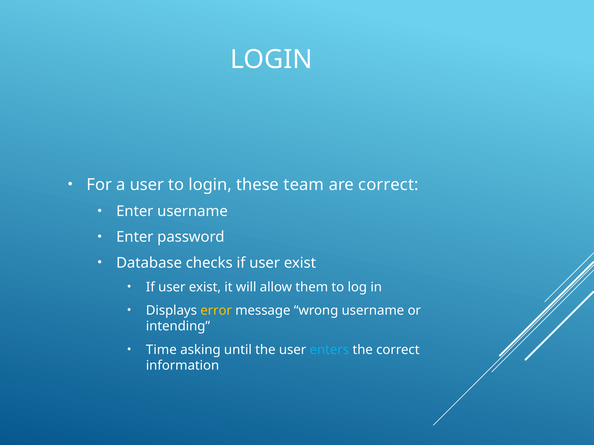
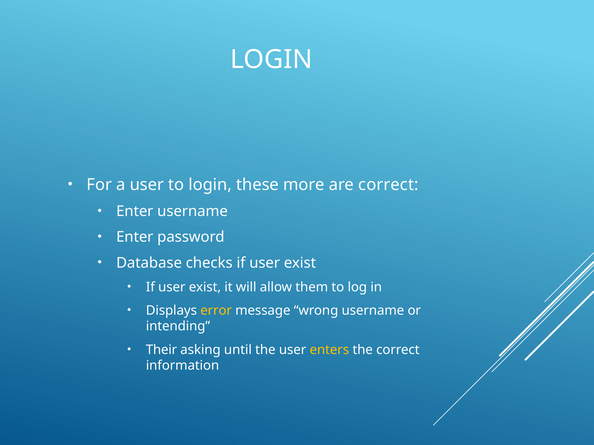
team: team -> more (304, 185)
Time: Time -> Their (161, 350)
enters colour: light blue -> yellow (329, 350)
